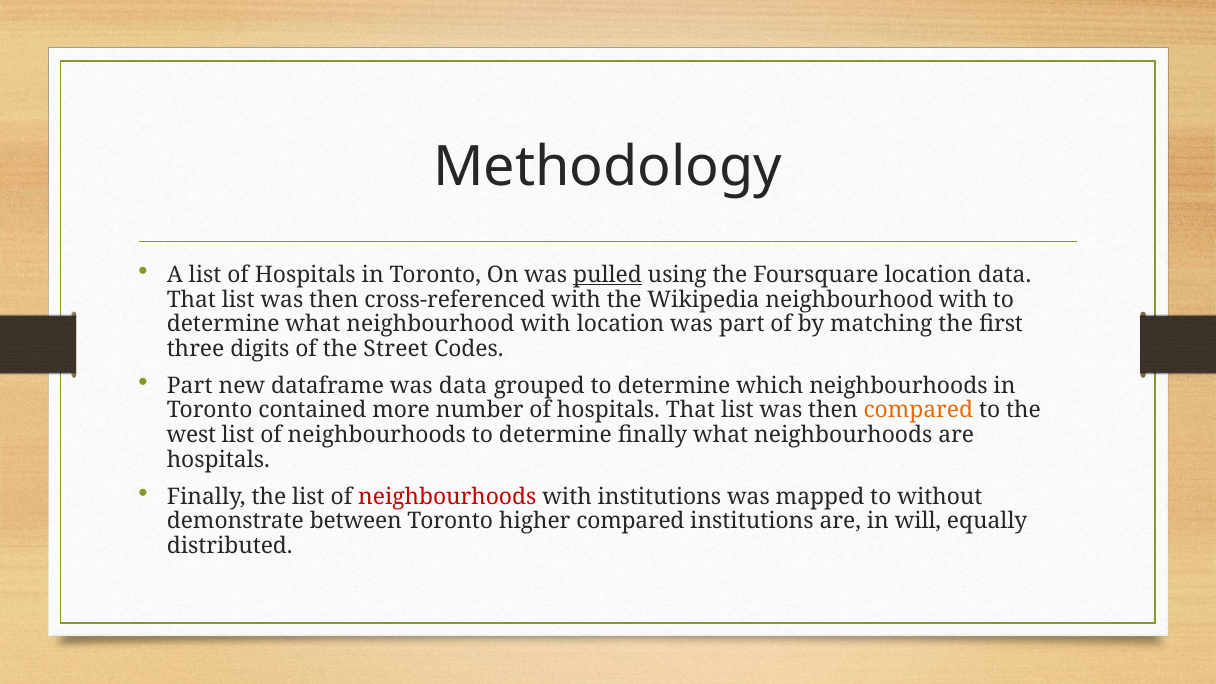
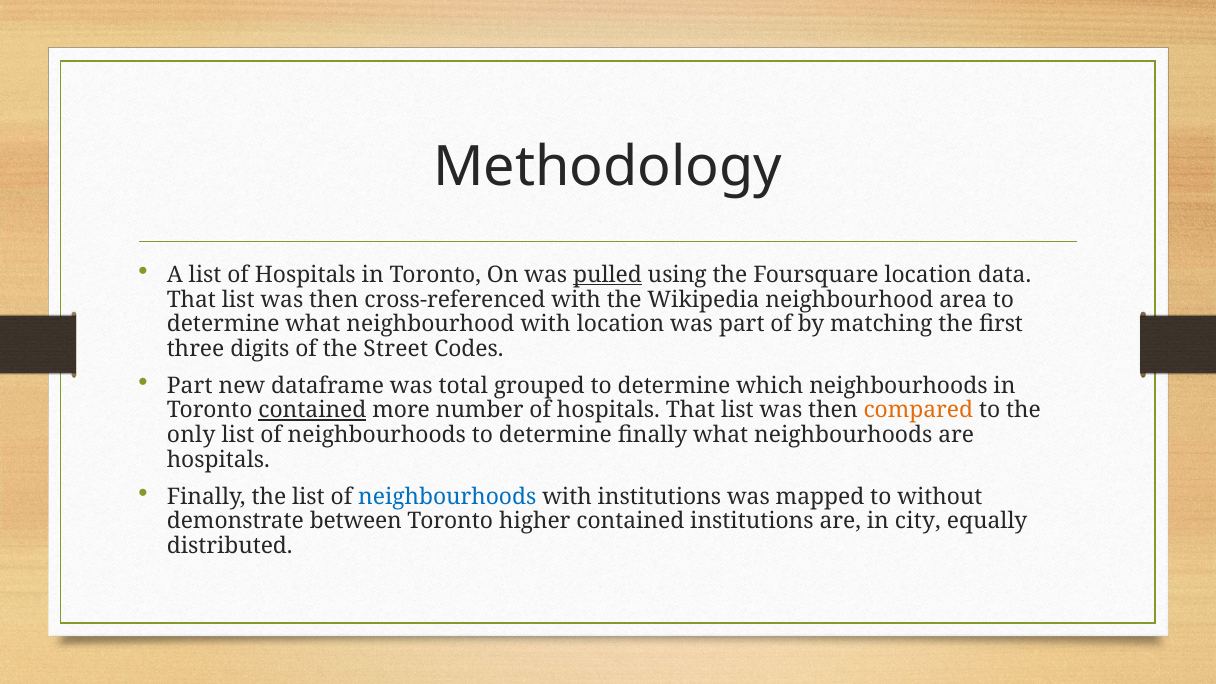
Wikipedia neighbourhood with: with -> area (963, 300)
was data: data -> total (463, 386)
contained underline: none -> present (312, 410)
west: west -> only (191, 435)
neighbourhoods colour: red -> blue (447, 496)
higher compared: compared -> contained (630, 521)
will: will -> city (918, 521)
